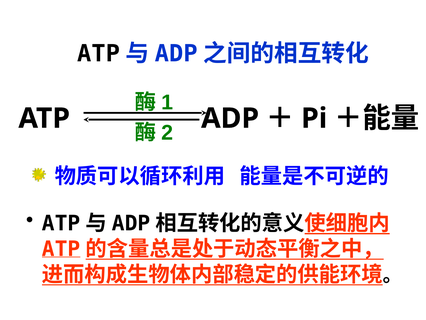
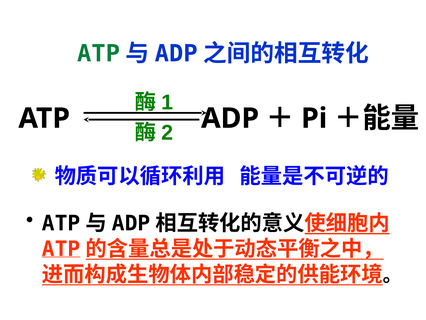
ATP colour: black -> green (99, 54)
